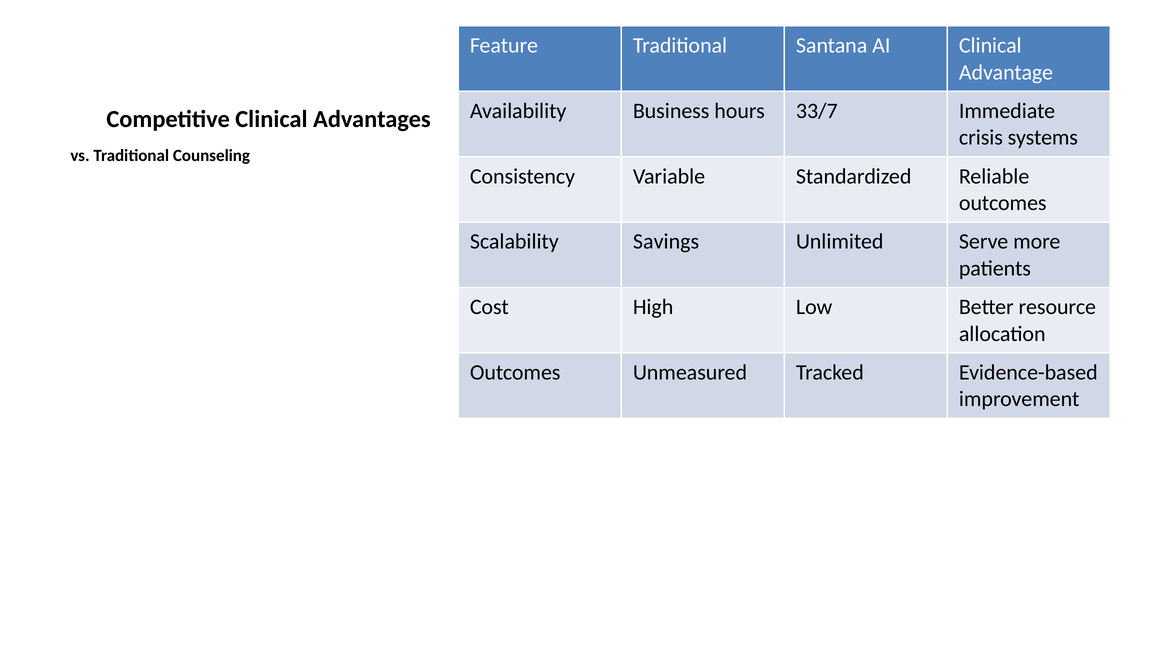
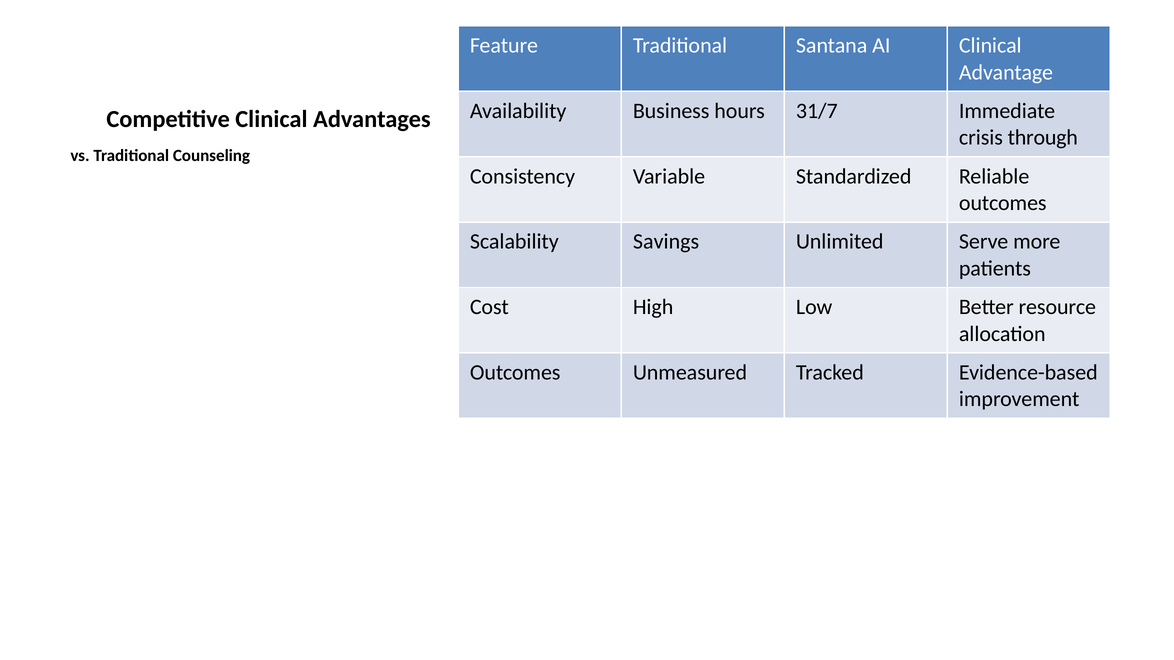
33/7: 33/7 -> 31/7 (817, 111)
systems: systems -> through (1043, 138)
